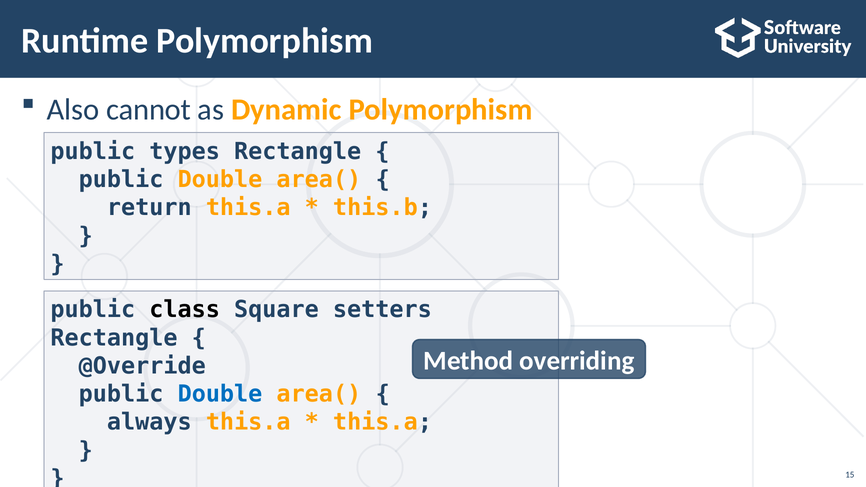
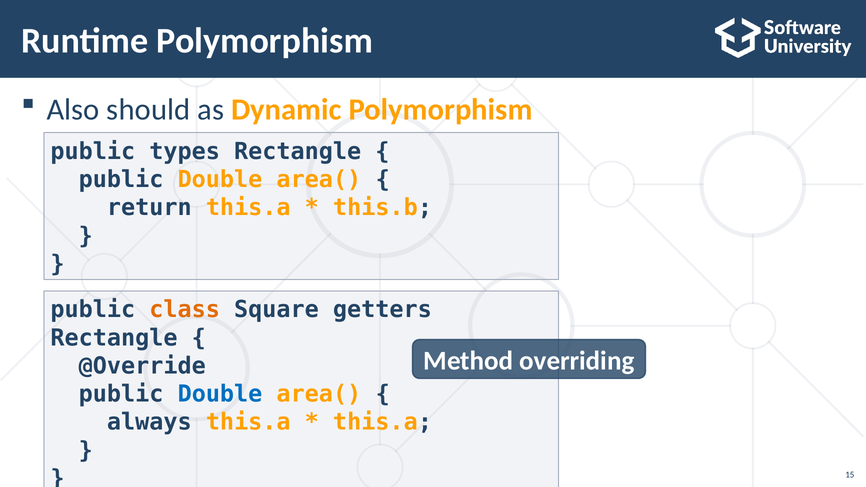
cannot: cannot -> should (148, 110)
class colour: black -> orange (185, 310)
setters: setters -> getters (382, 310)
